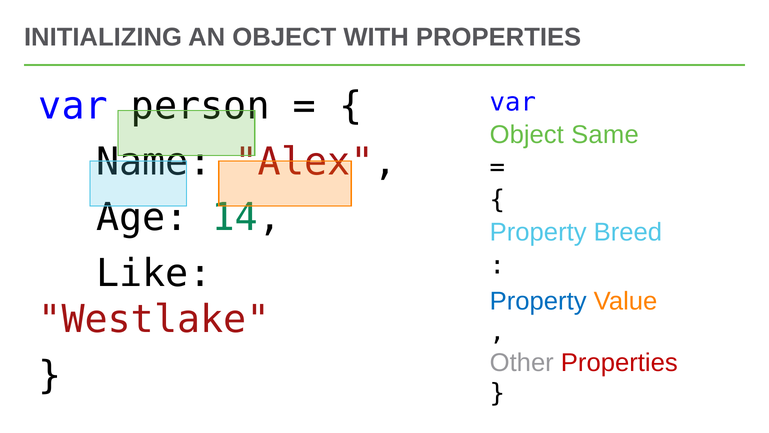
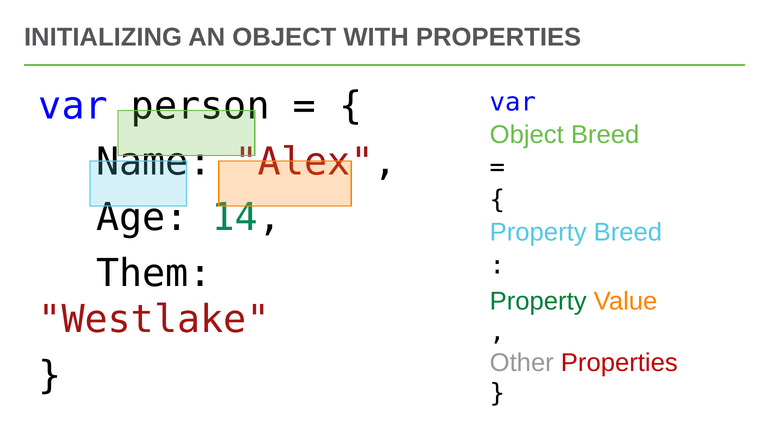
Object Same: Same -> Breed (605, 135)
Like: Like -> Them (154, 273)
Property colour: blue -> green (538, 301)
